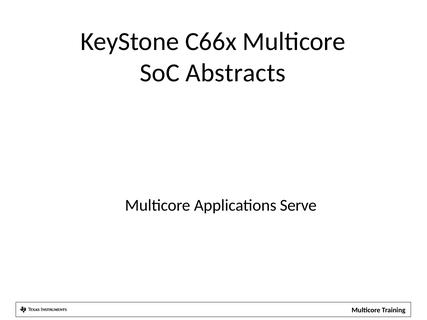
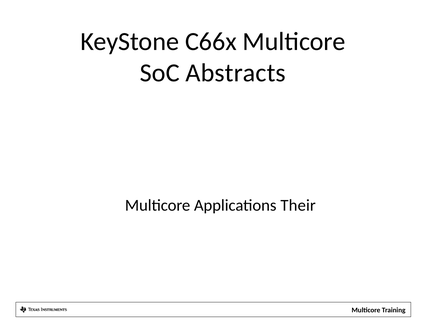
Serve: Serve -> Their (298, 206)
